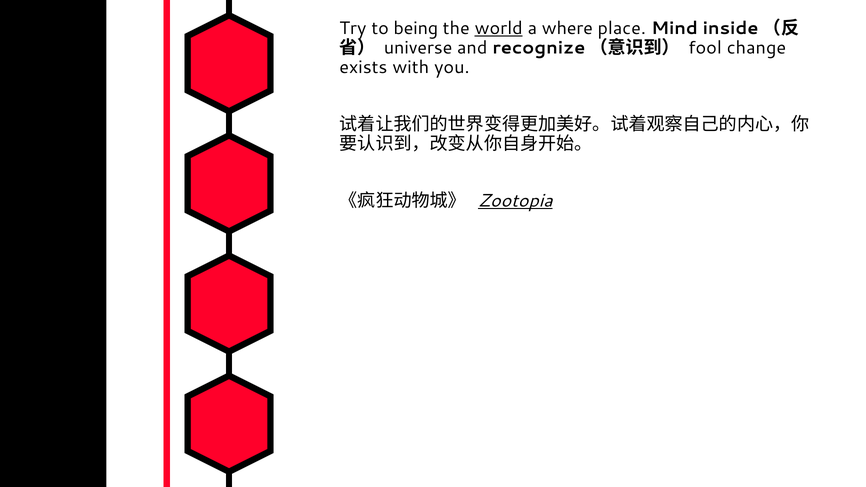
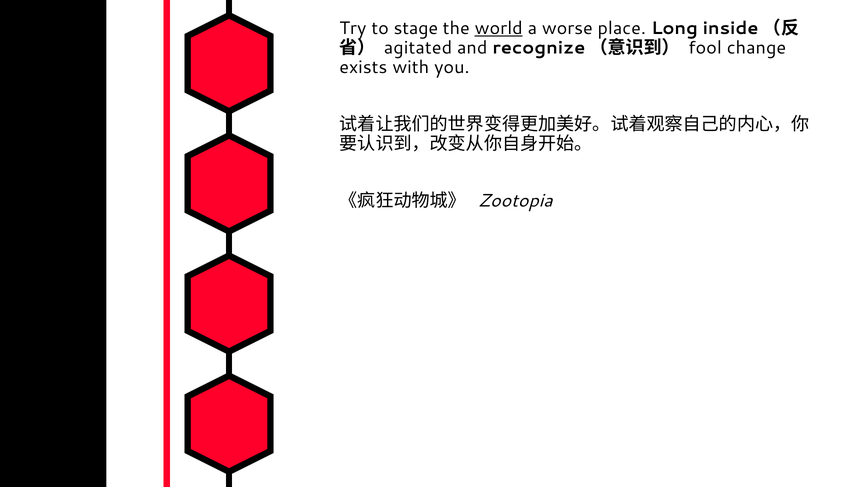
being: being -> stage (416, 28)
where: where -> worse (567, 28)
Mind: Mind -> Long (674, 28)
universe: universe -> agitated (418, 48)
Zootopia underline: present -> none (515, 201)
